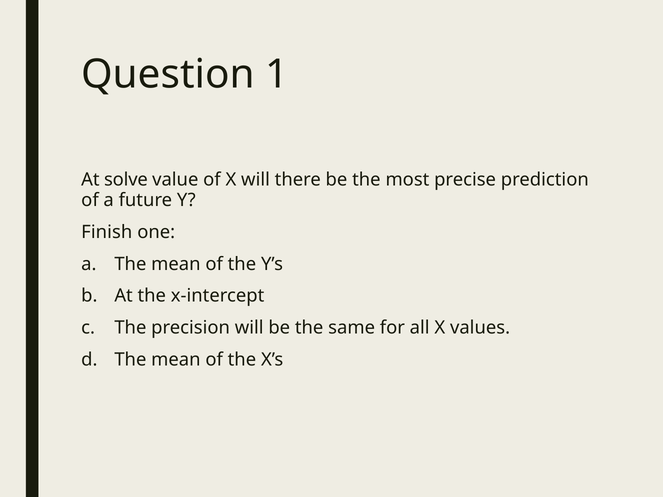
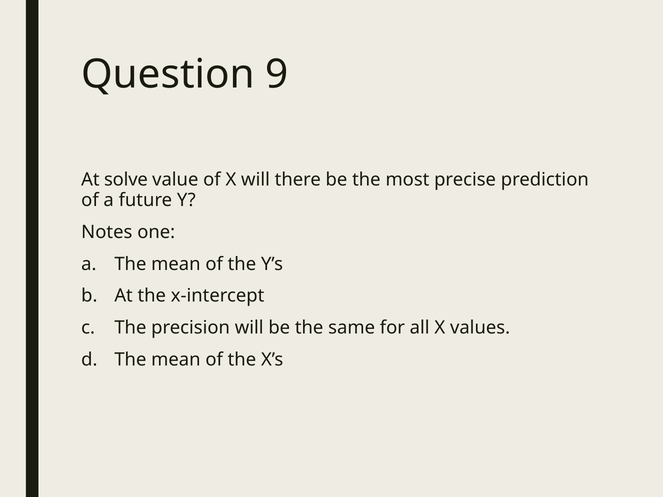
1: 1 -> 9 (277, 74)
Finish: Finish -> Notes (107, 232)
